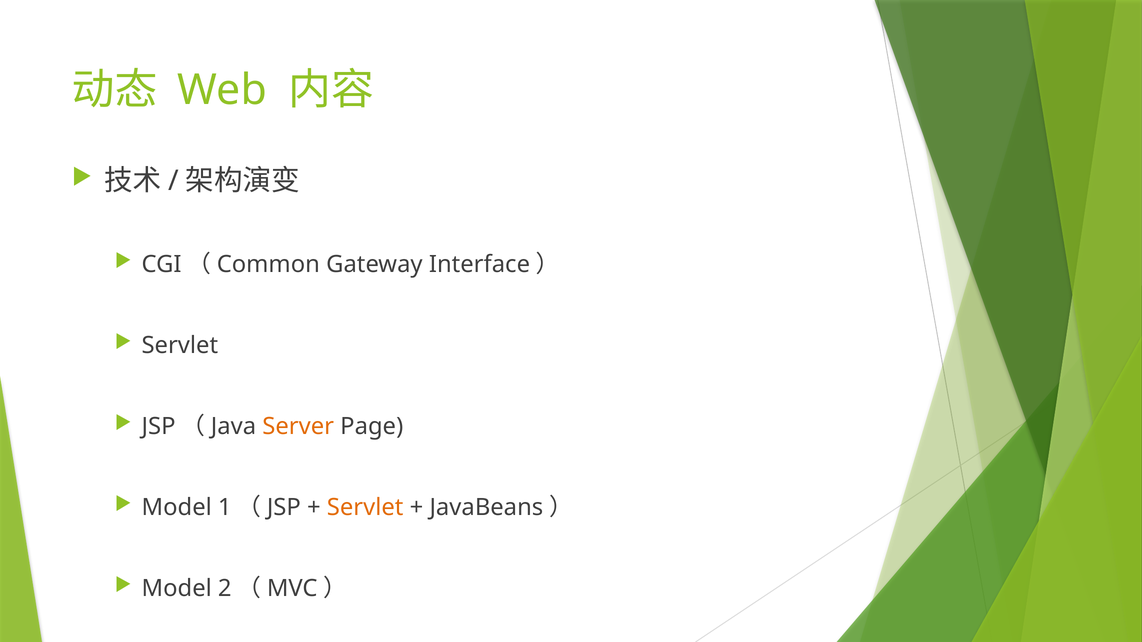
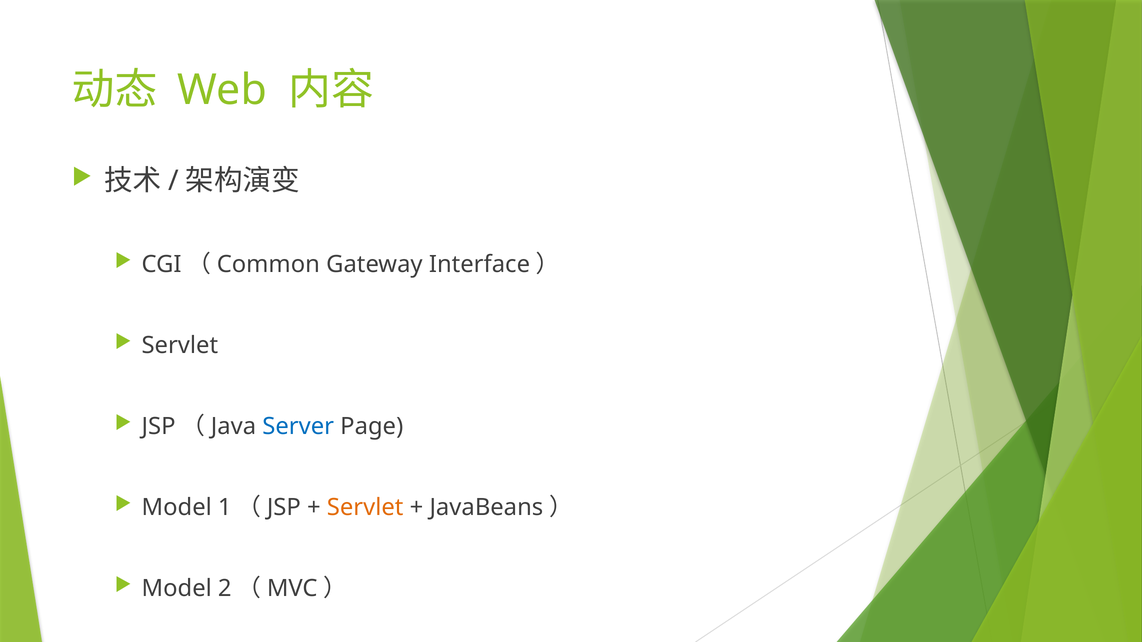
Server colour: orange -> blue (298, 427)
